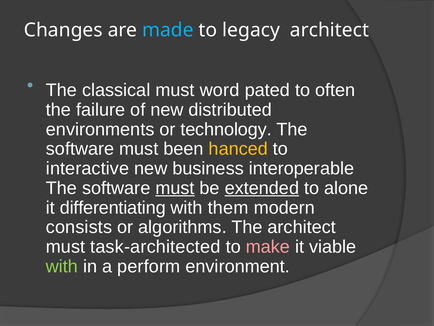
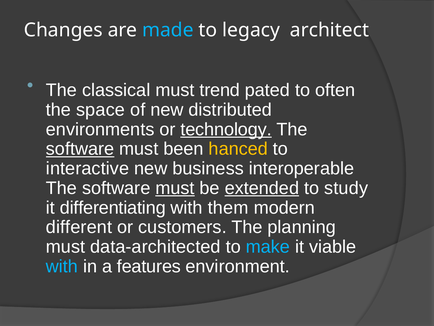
word: word -> trend (220, 90)
failure: failure -> space (101, 110)
technology underline: none -> present (226, 129)
software underline: none -> present (80, 149)
alone: alone -> study (346, 188)
consists: consists -> different (79, 227)
algorithms: algorithms -> customers (182, 227)
The architect: architect -> planning (302, 227)
task‐architected: task‐architected -> data‐architected (155, 246)
make colour: pink -> light blue (268, 246)
with colour: light green -> light blue (62, 266)
perform: perform -> features (149, 266)
